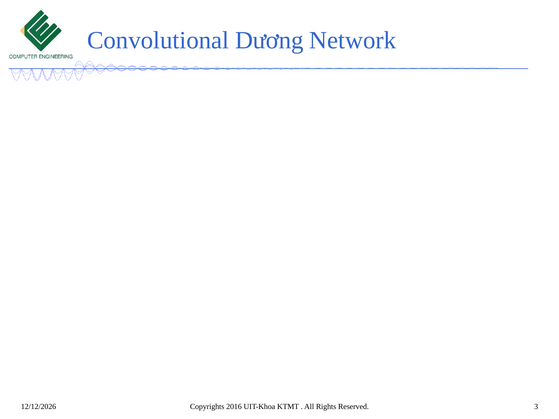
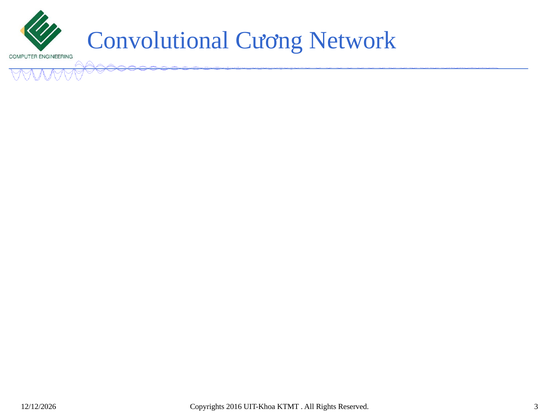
Dương: Dương -> Cương (269, 40)
